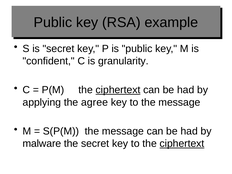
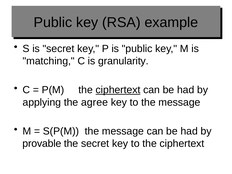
confident: confident -> matching (49, 61)
malware: malware -> provable (42, 144)
ciphertext underline: present -> none (182, 144)
